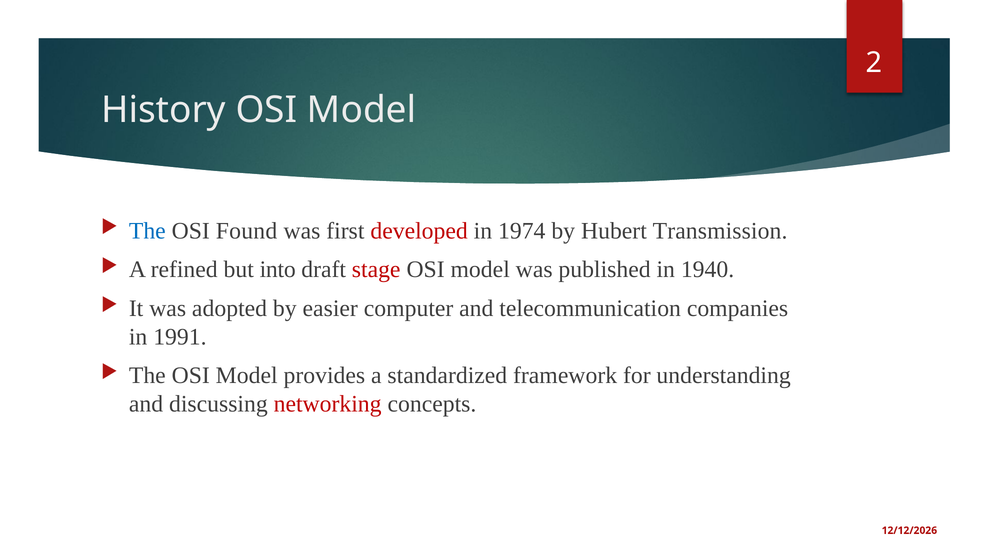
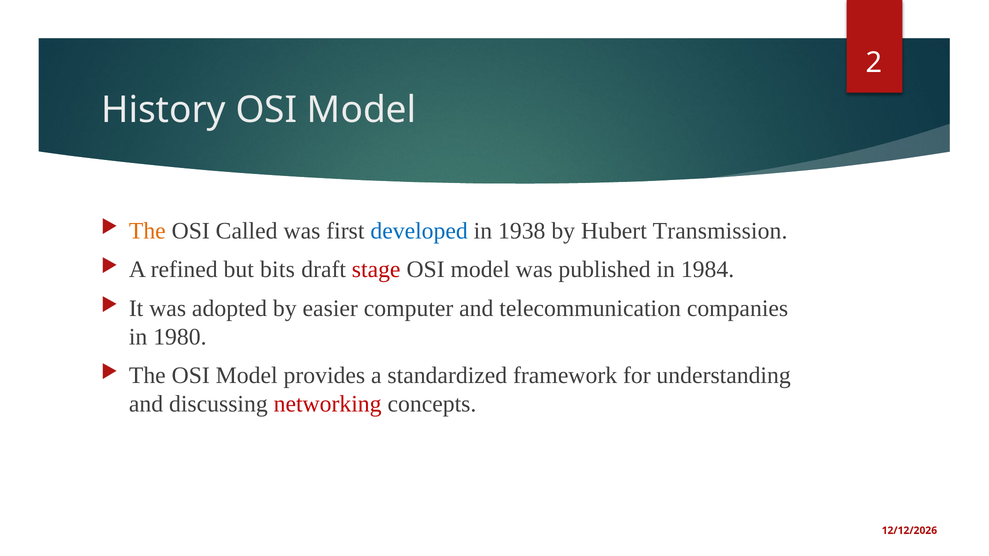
The colour: blue -> orange (147, 231)
Found: Found -> Called (247, 231)
developed colour: red -> blue (419, 231)
1974: 1974 -> 1938 (522, 231)
into: into -> bits (277, 270)
1940: 1940 -> 1984 (708, 270)
1991: 1991 -> 1980 (180, 337)
